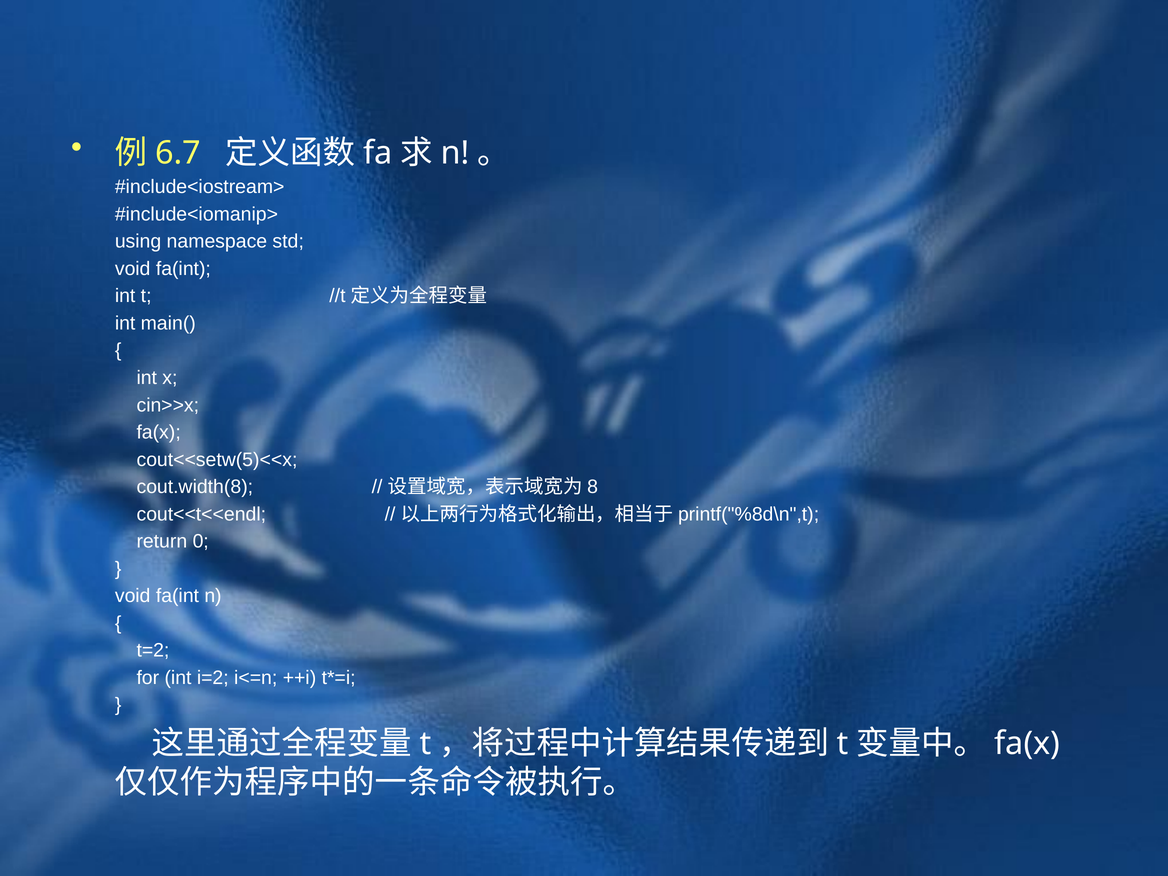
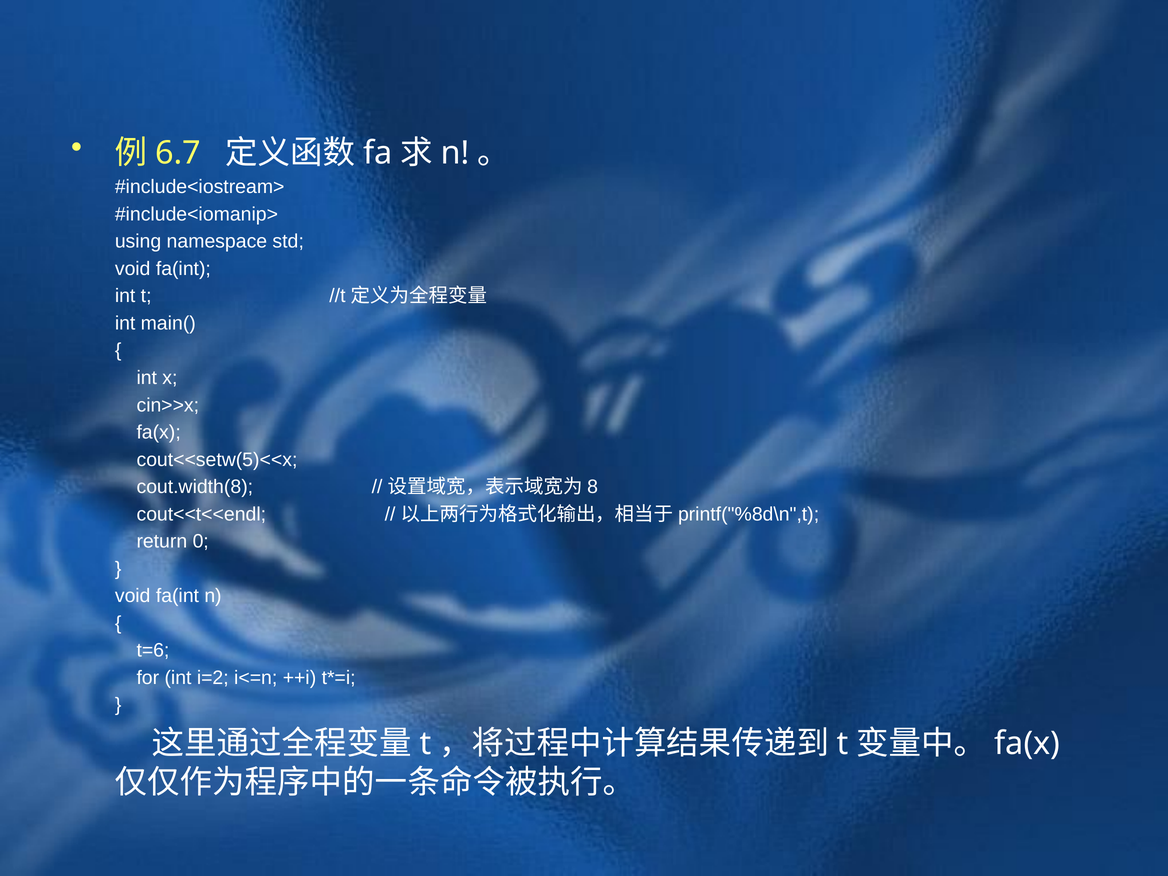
t=2: t=2 -> t=6 (153, 651)
